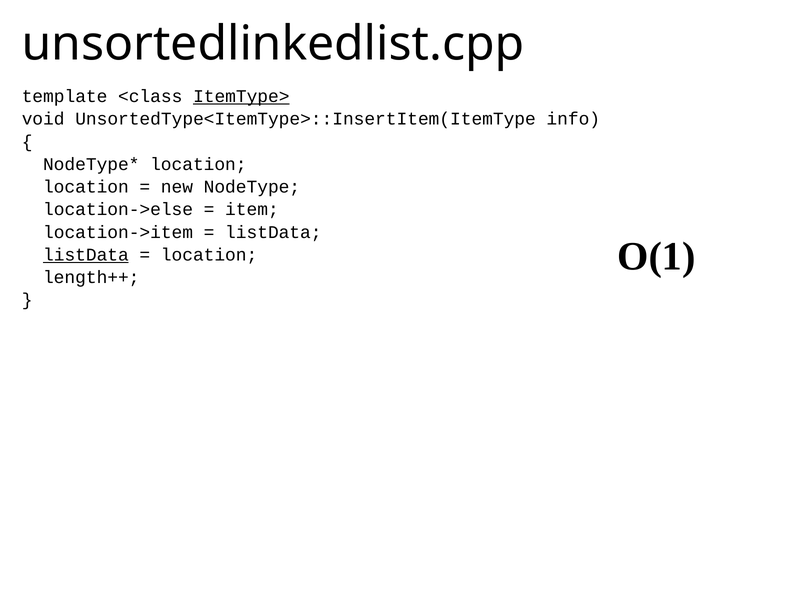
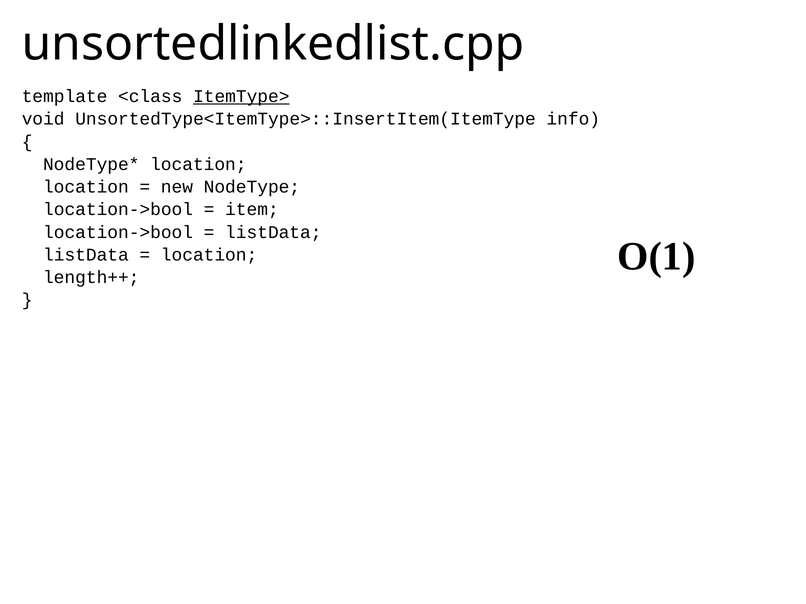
location->else: location->else -> location->bool (118, 210)
location->item: location->item -> location->bool (118, 232)
listData underline: present -> none (86, 255)
